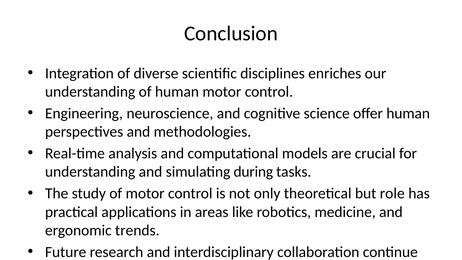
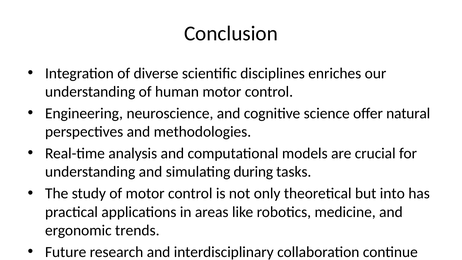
offer human: human -> natural (408, 113)
role: role -> into (392, 193)
